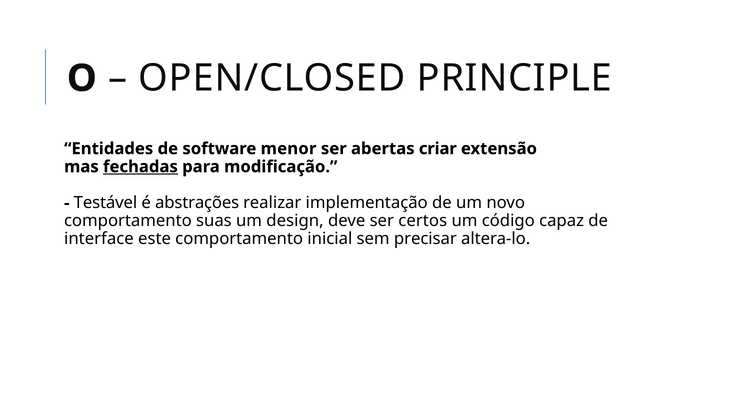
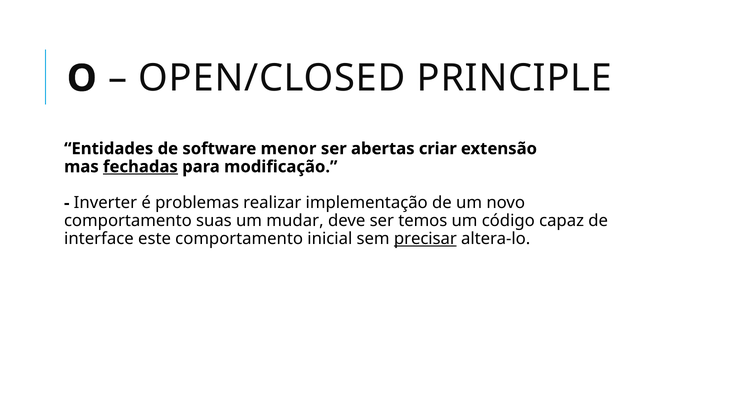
Testável: Testável -> Inverter (105, 203)
abstrações: abstrações -> problemas (197, 203)
design: design -> mudar (295, 221)
certos: certos -> temos (423, 221)
precisar underline: none -> present (425, 239)
